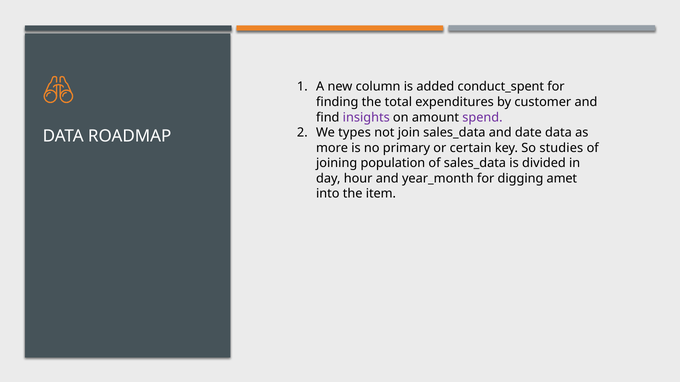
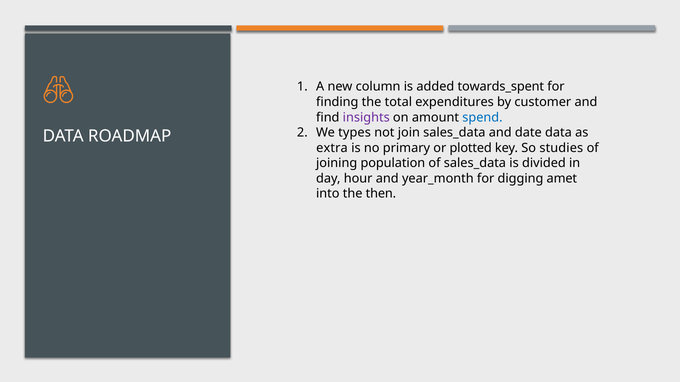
conduct_spent: conduct_spent -> towards_spent (501, 87)
spend colour: purple -> blue (482, 117)
more: more -> extra (332, 148)
certain: certain -> plotted (471, 148)
item: item -> then (381, 194)
